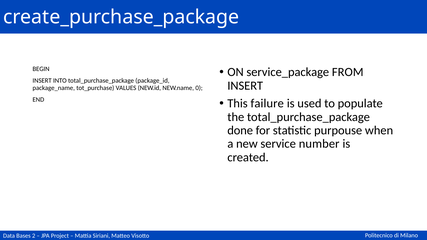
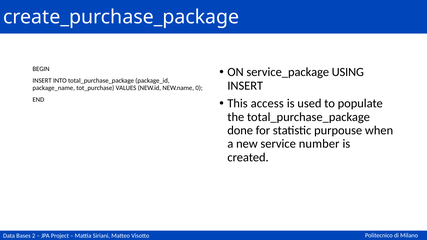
FROM: FROM -> USING (348, 72)
failure: failure -> access (267, 104)
